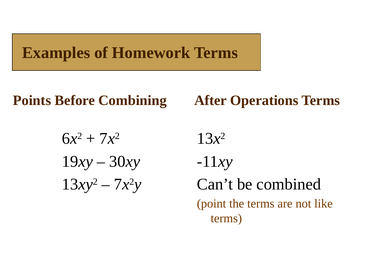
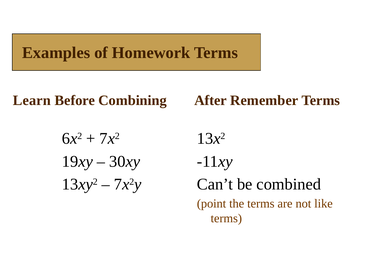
Points: Points -> Learn (32, 100)
Operations: Operations -> Remember (264, 100)
